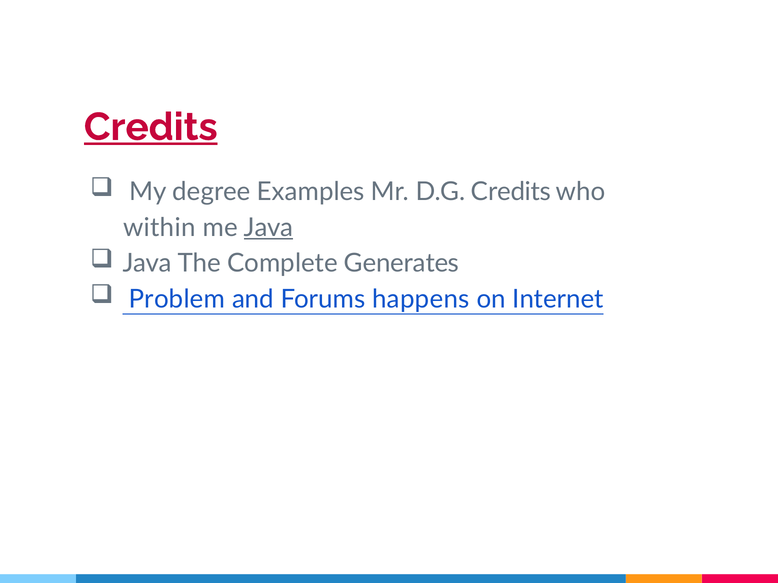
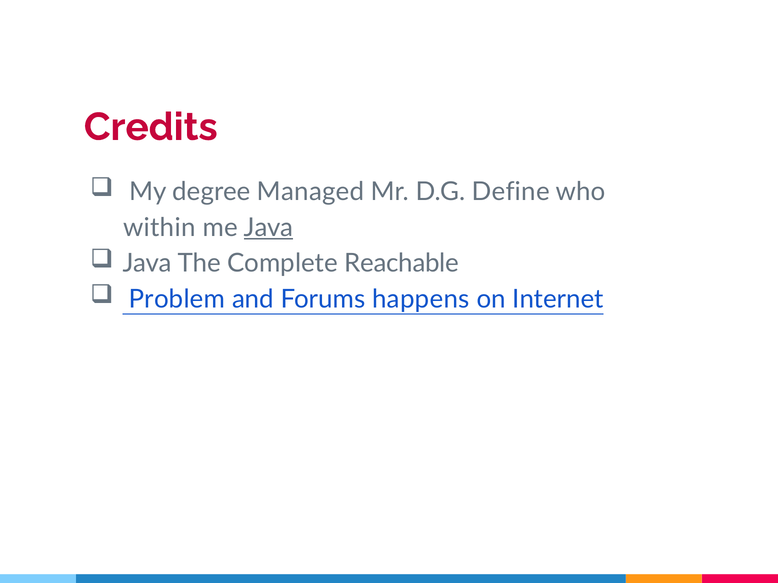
Credits underline: present -> none (151, 127)
Examples: Examples -> Managed (311, 192)
D.G Credits: Credits -> Define (511, 192)
Generates: Generates -> Reachable (402, 263)
